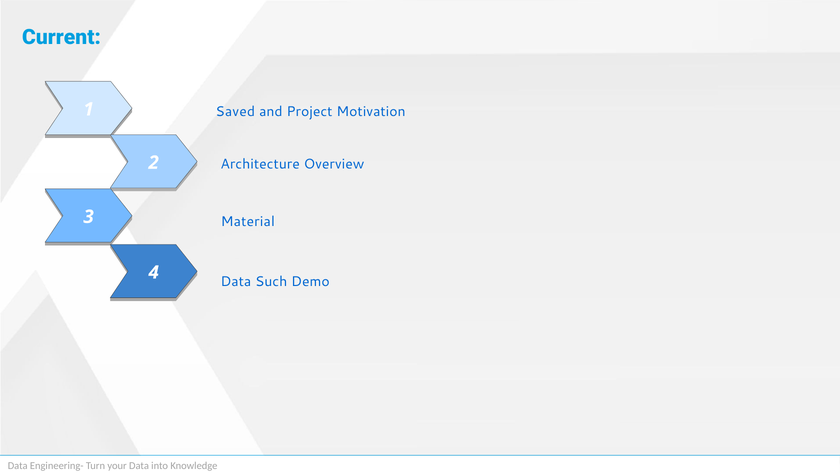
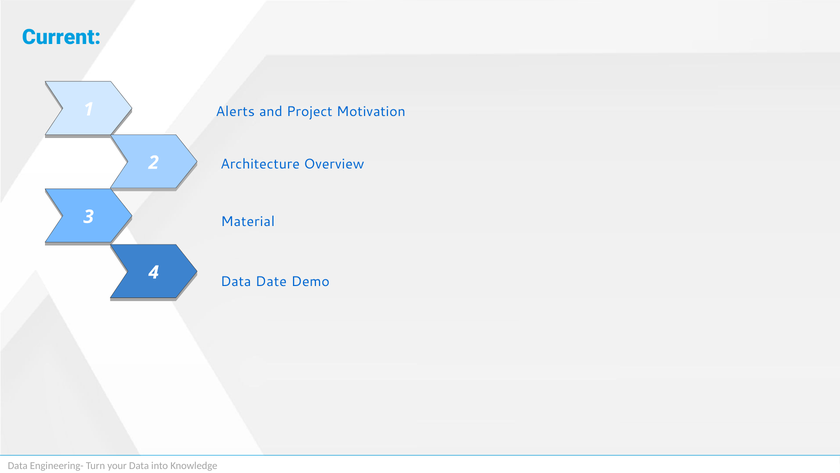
Saved: Saved -> Alerts (235, 112)
Such: Such -> Date (271, 281)
